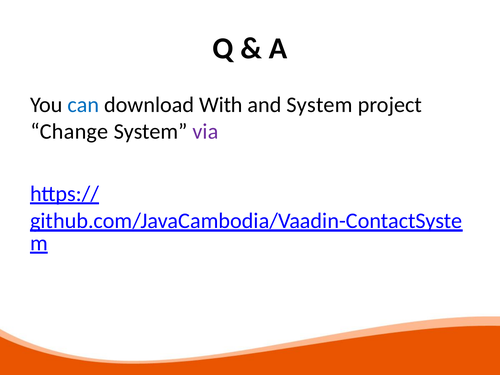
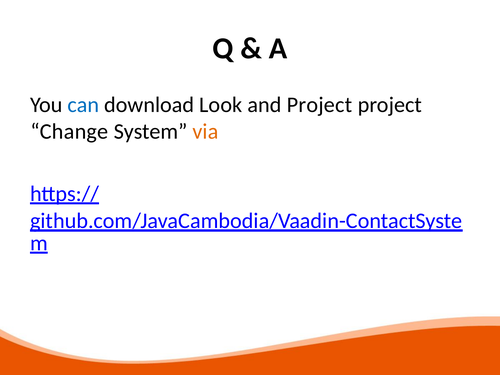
With: With -> Look (221, 105)
and System: System -> Project (320, 105)
via colour: purple -> orange (205, 132)
